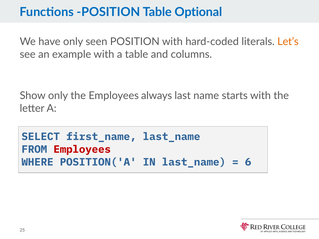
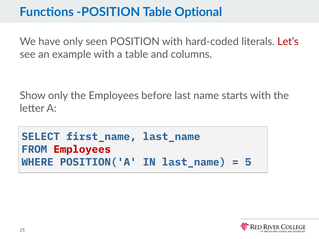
Let’s colour: orange -> red (288, 42)
always: always -> before (157, 96)
6: 6 -> 5 (248, 162)
